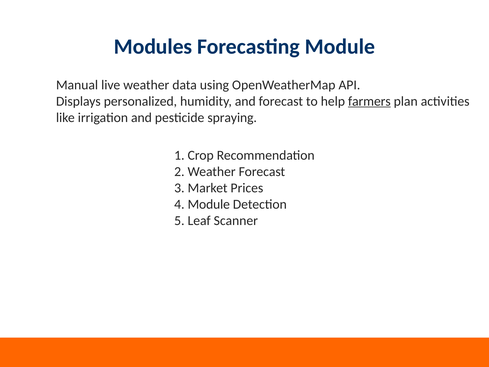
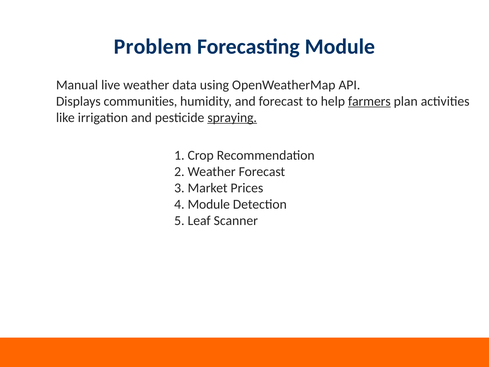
Modules: Modules -> Problem (153, 47)
personalized: personalized -> communities (140, 101)
spraying underline: none -> present (232, 117)
